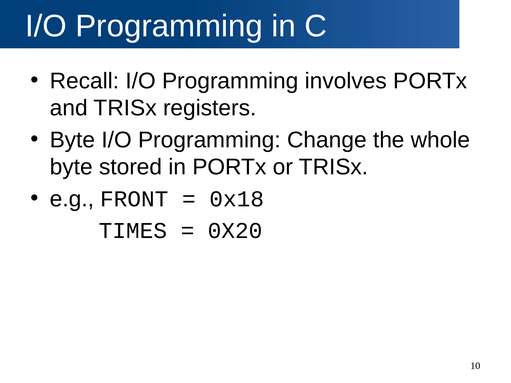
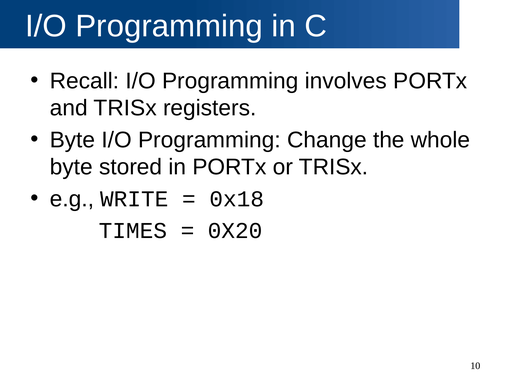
FRONT: FRONT -> WRITE (134, 199)
